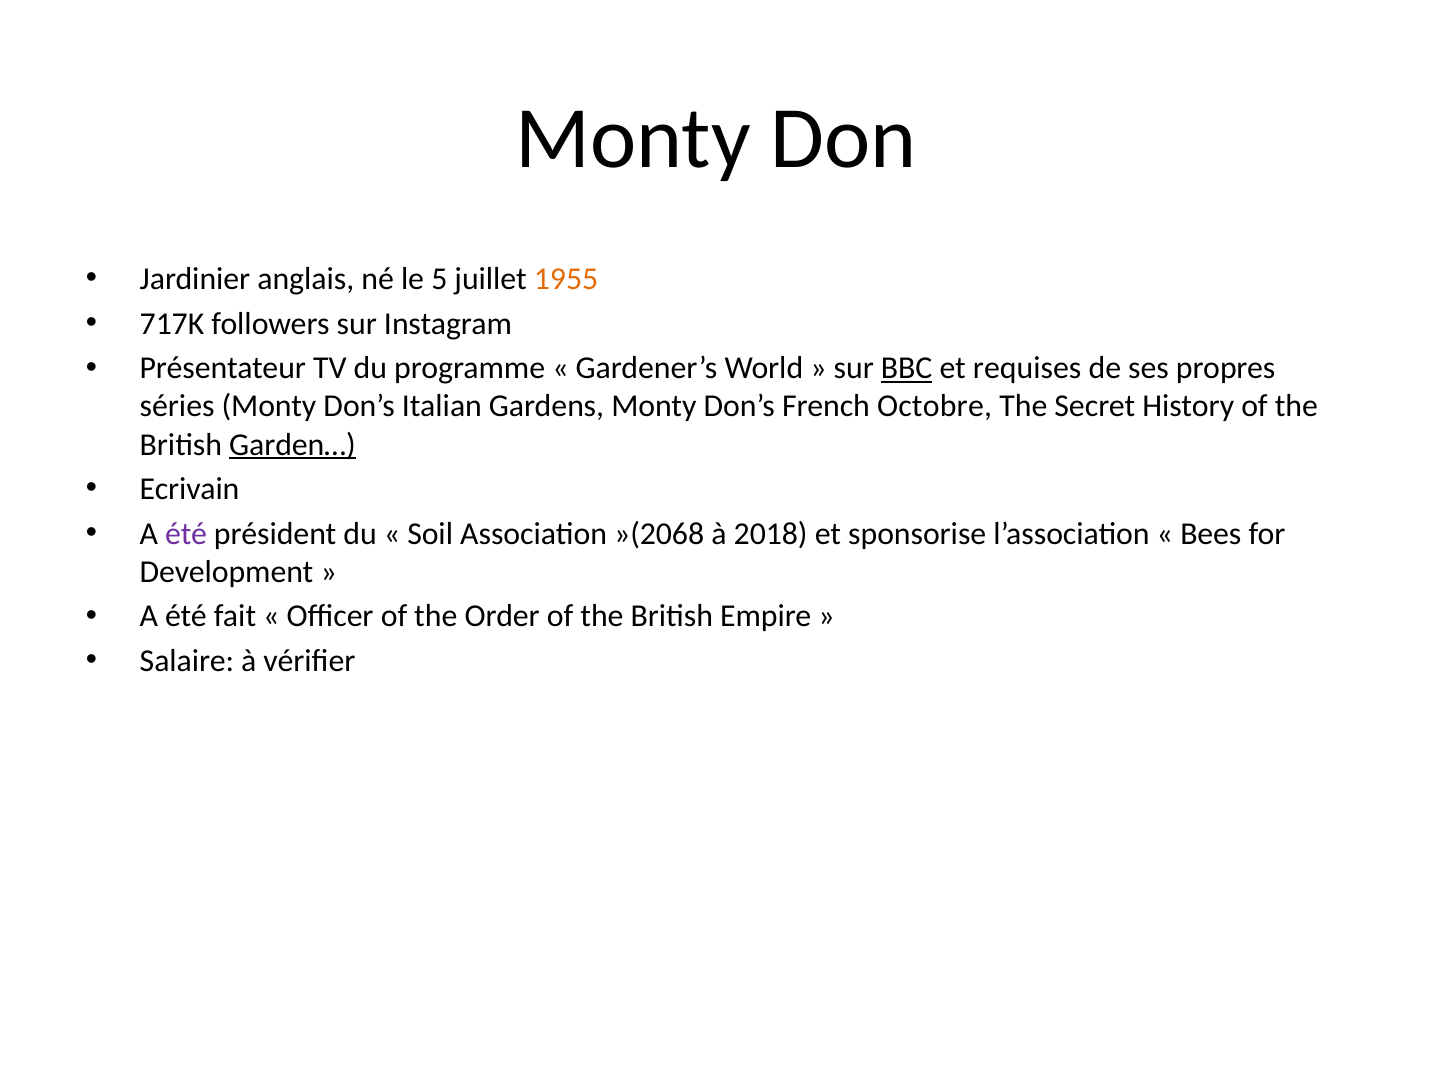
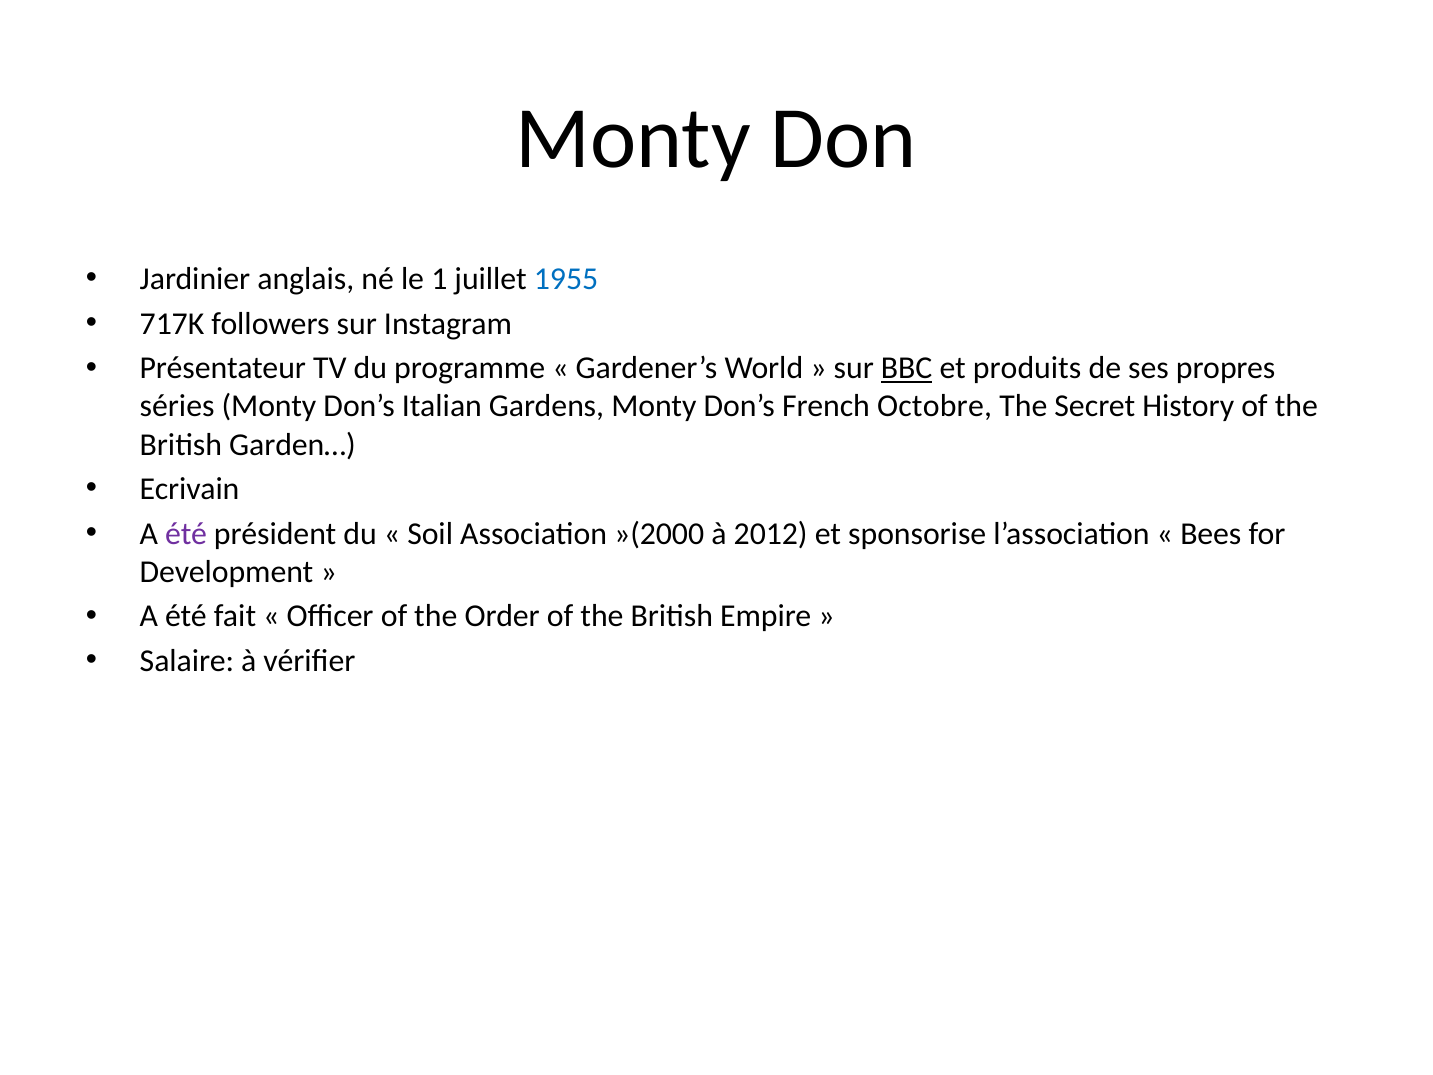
5: 5 -> 1 (439, 279)
1955 colour: orange -> blue (566, 279)
requises: requises -> produits (1027, 368)
Garden… underline: present -> none (292, 445)
»(2068: »(2068 -> »(2000 (659, 534)
2018: 2018 -> 2012 (771, 534)
